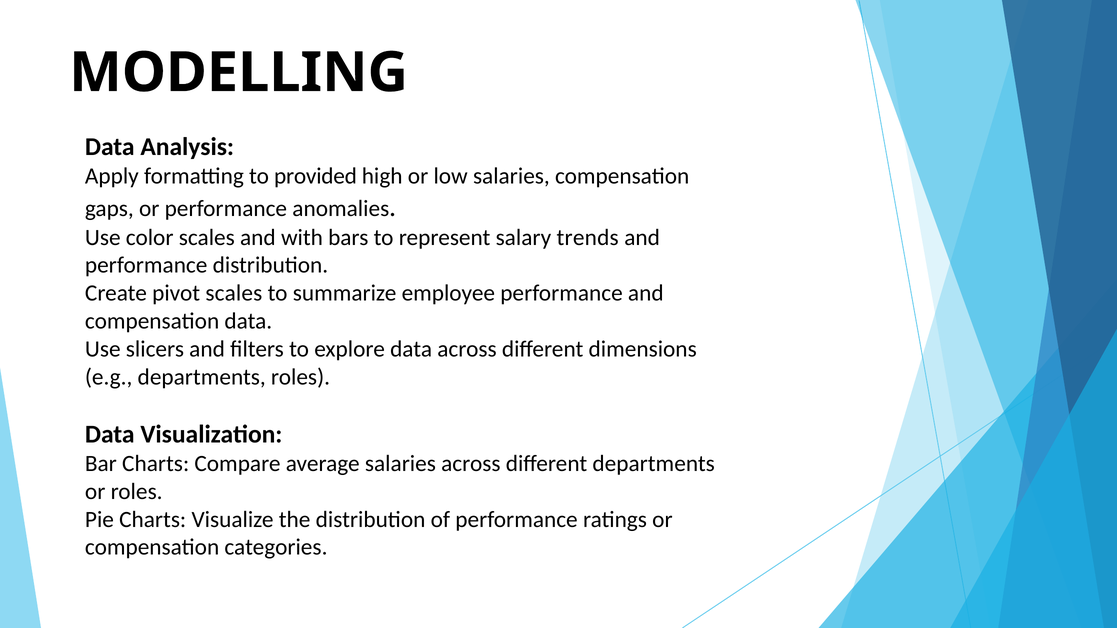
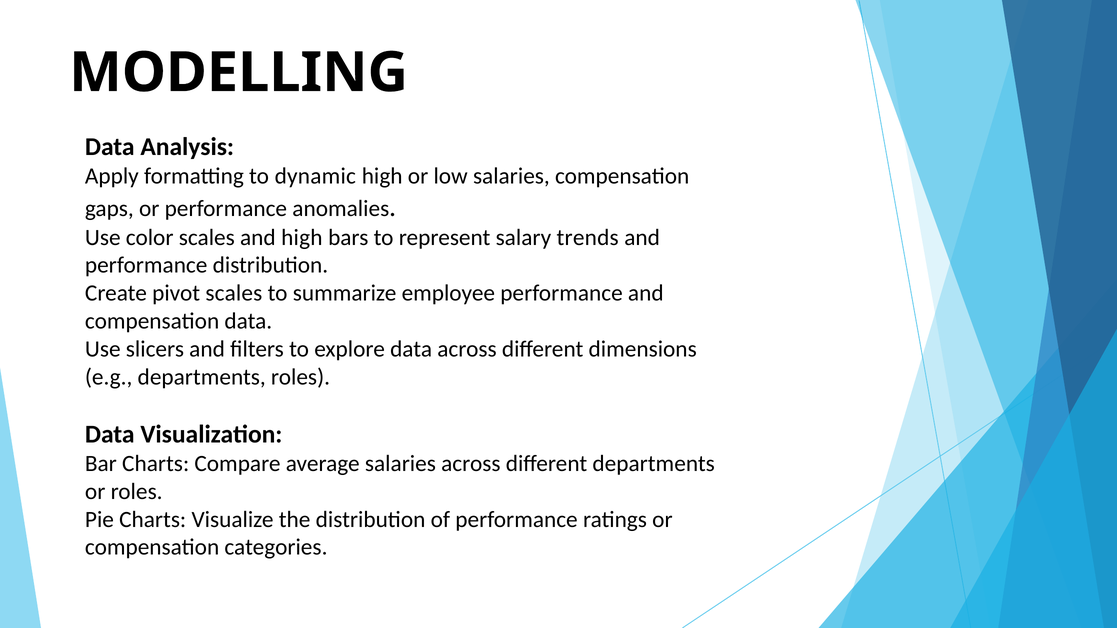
provided: provided -> dynamic (315, 176)
and with: with -> high (302, 238)
